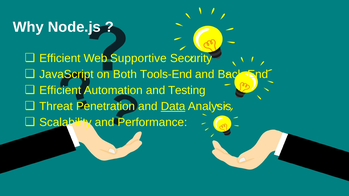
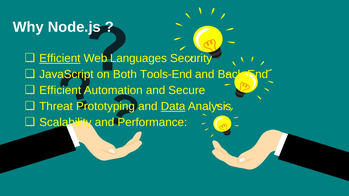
Efficient underline: none -> present (60, 58)
Supportive: Supportive -> Languages (138, 58)
Testing: Testing -> Secure (187, 91)
Penetration: Penetration -> Prototyping (105, 107)
